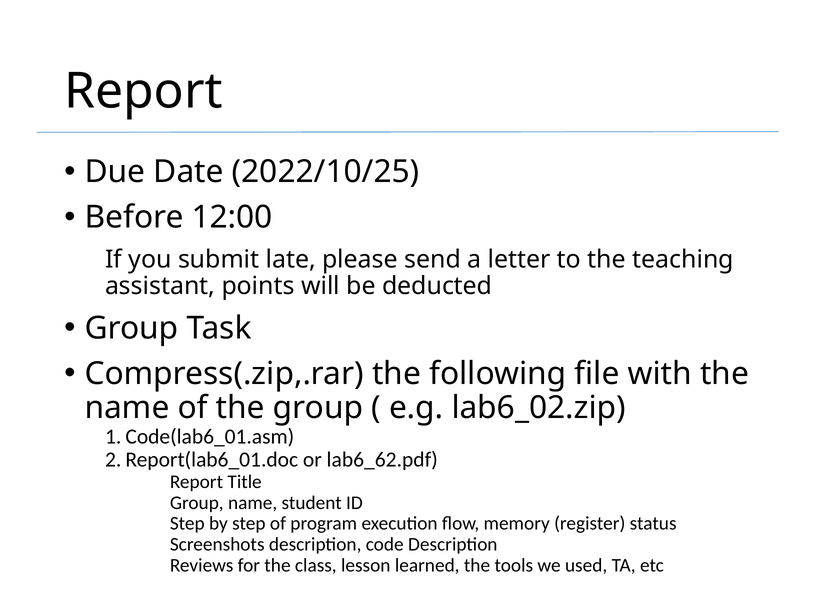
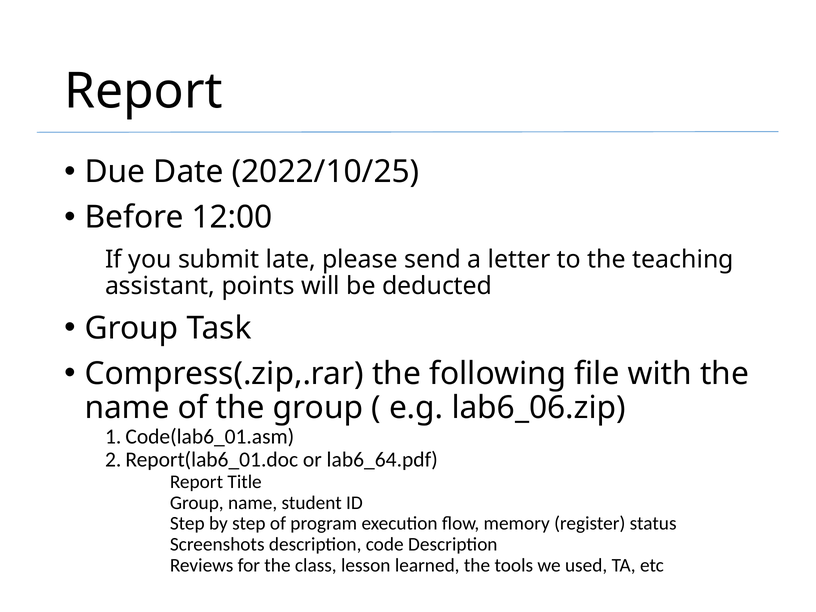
lab6_02.zip: lab6_02.zip -> lab6_06.zip (539, 408)
lab6_62.pdf: lab6_62.pdf -> lab6_64.pdf (382, 460)
